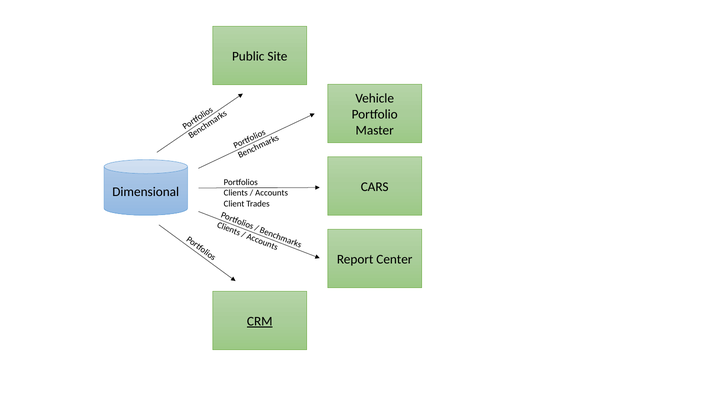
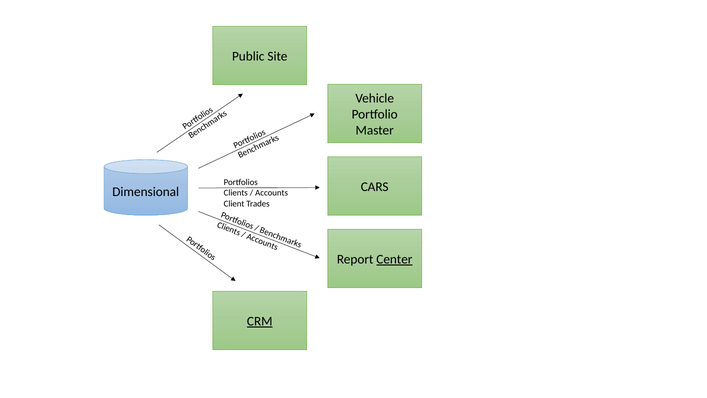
Center underline: none -> present (394, 259)
